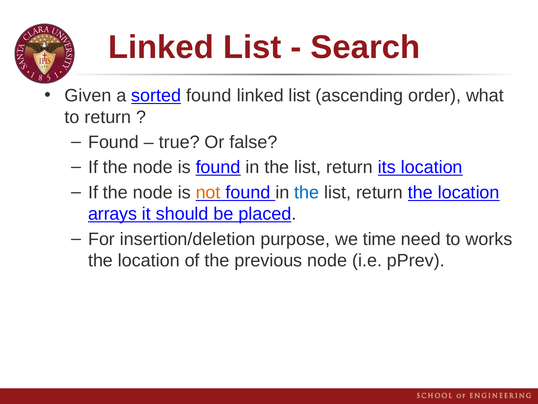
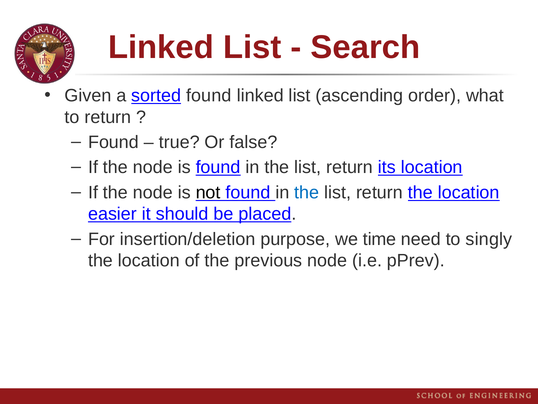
not colour: orange -> black (208, 192)
arrays: arrays -> easier (112, 214)
works: works -> singly (489, 239)
